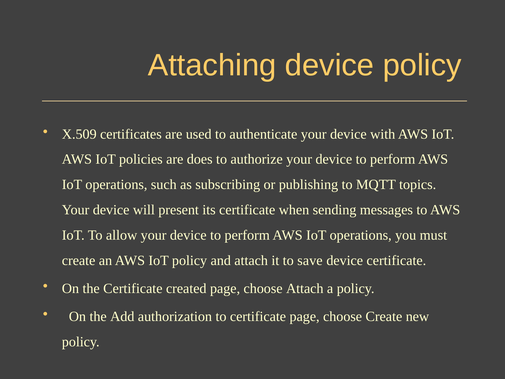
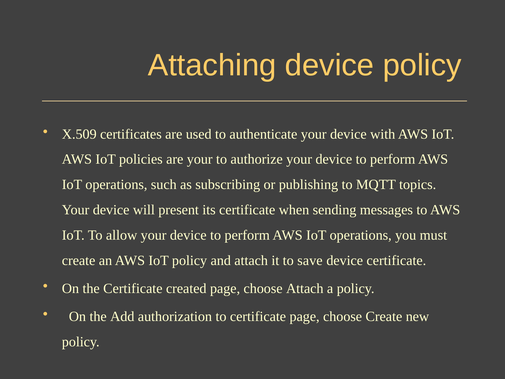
are does: does -> your (200, 159)
